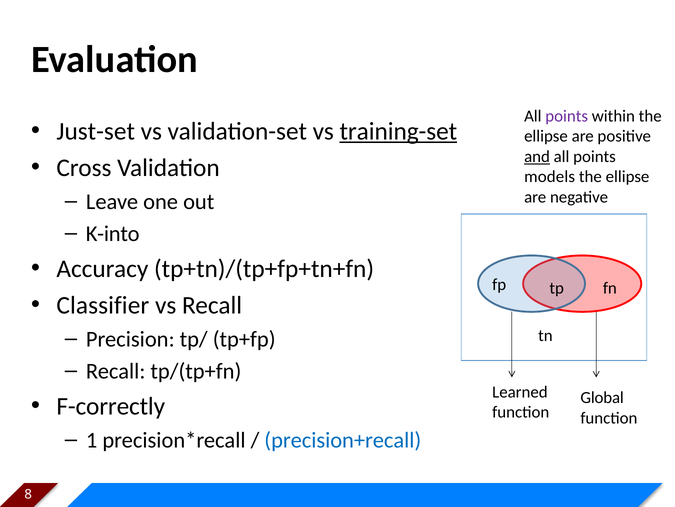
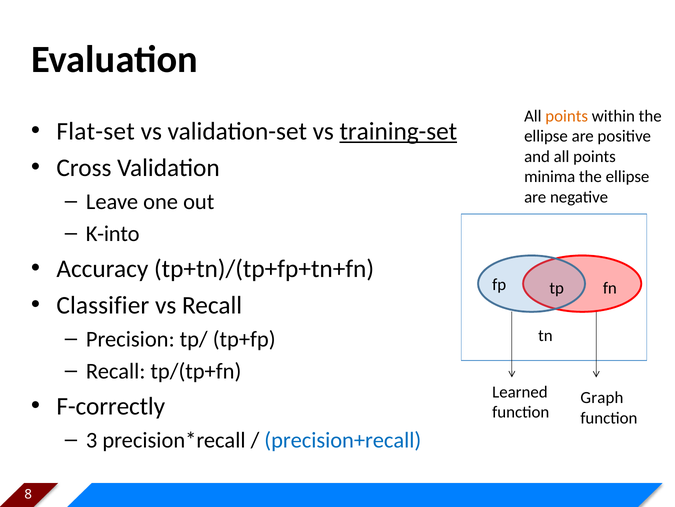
points colour: purple -> orange (567, 116)
Just-set: Just-set -> Flat-set (96, 131)
and underline: present -> none (537, 156)
models: models -> minima (550, 177)
Global: Global -> Graph (602, 397)
1: 1 -> 3 (92, 440)
